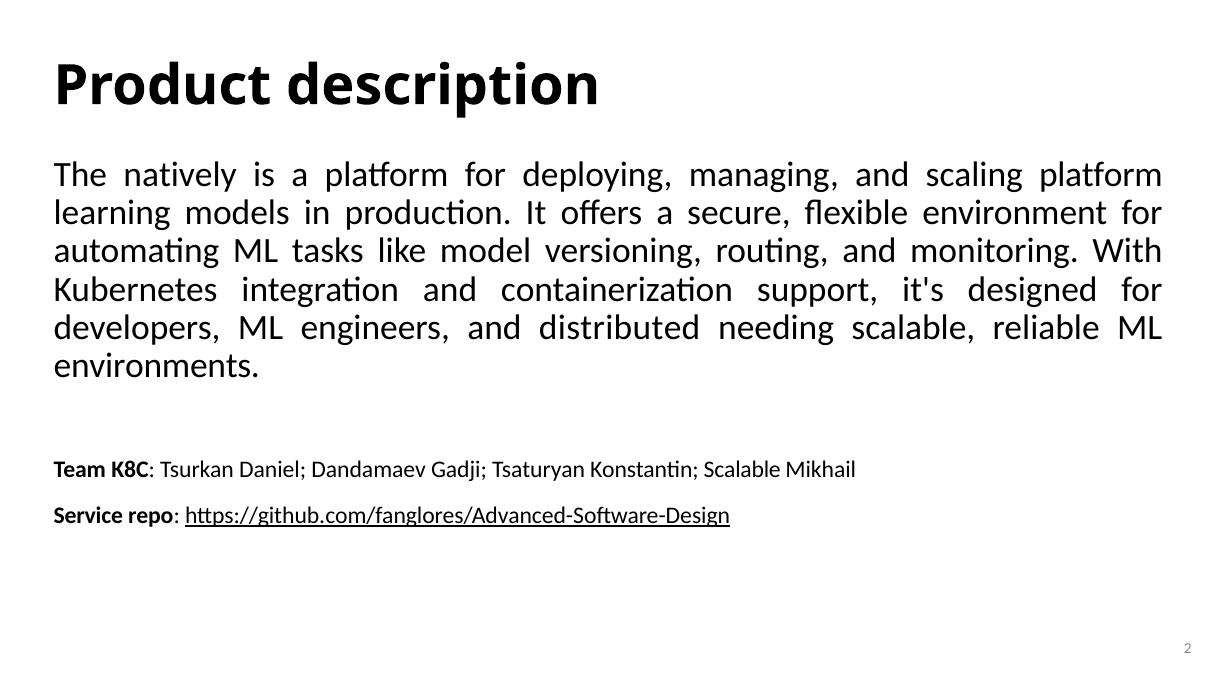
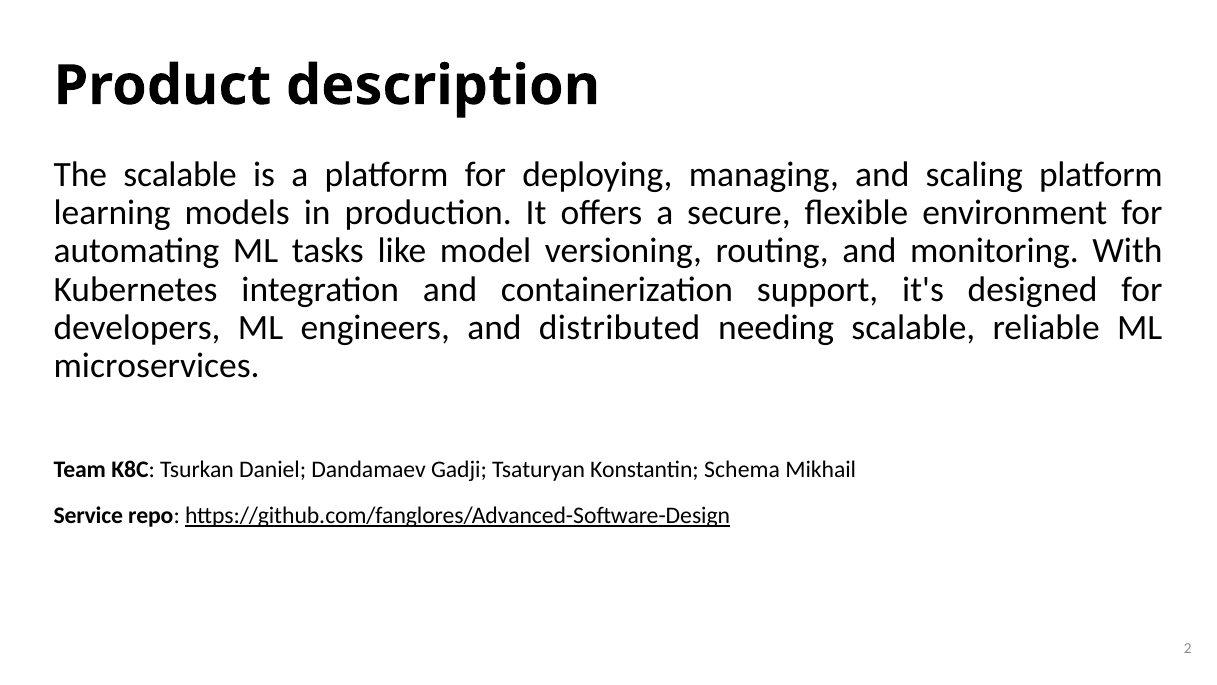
The natively: natively -> scalable (180, 174)
environments: environments -> microservices (157, 366)
Konstantin Scalable: Scalable -> Schema (742, 469)
